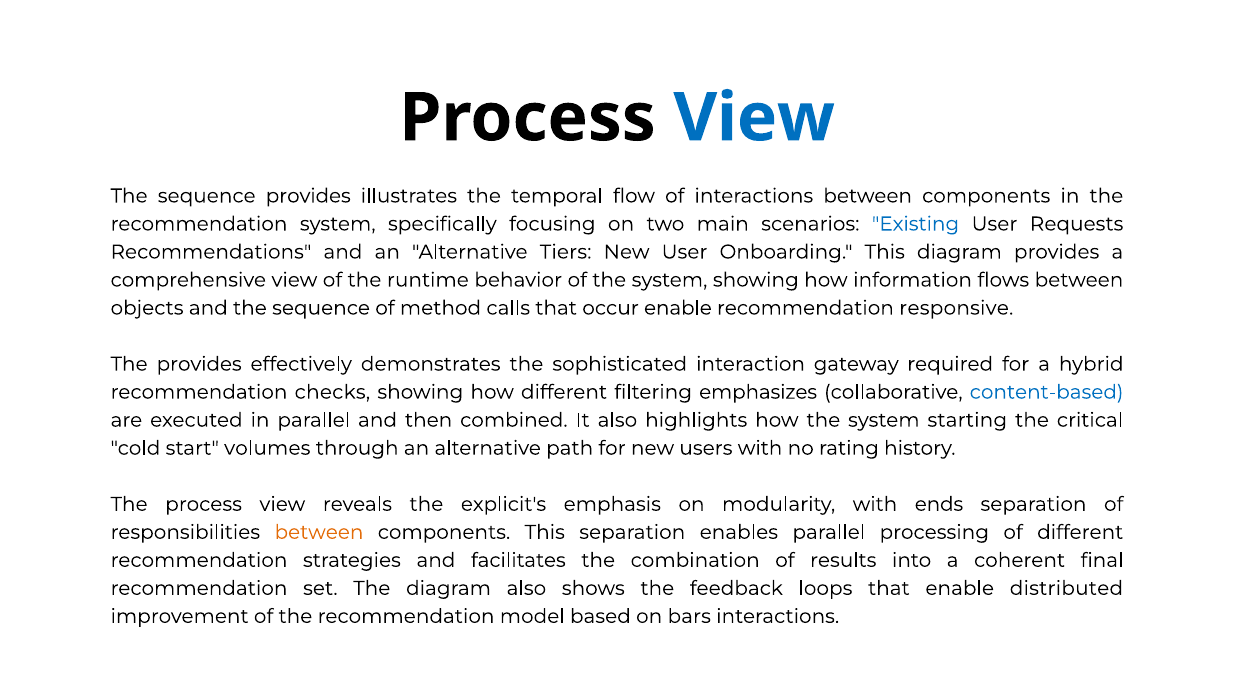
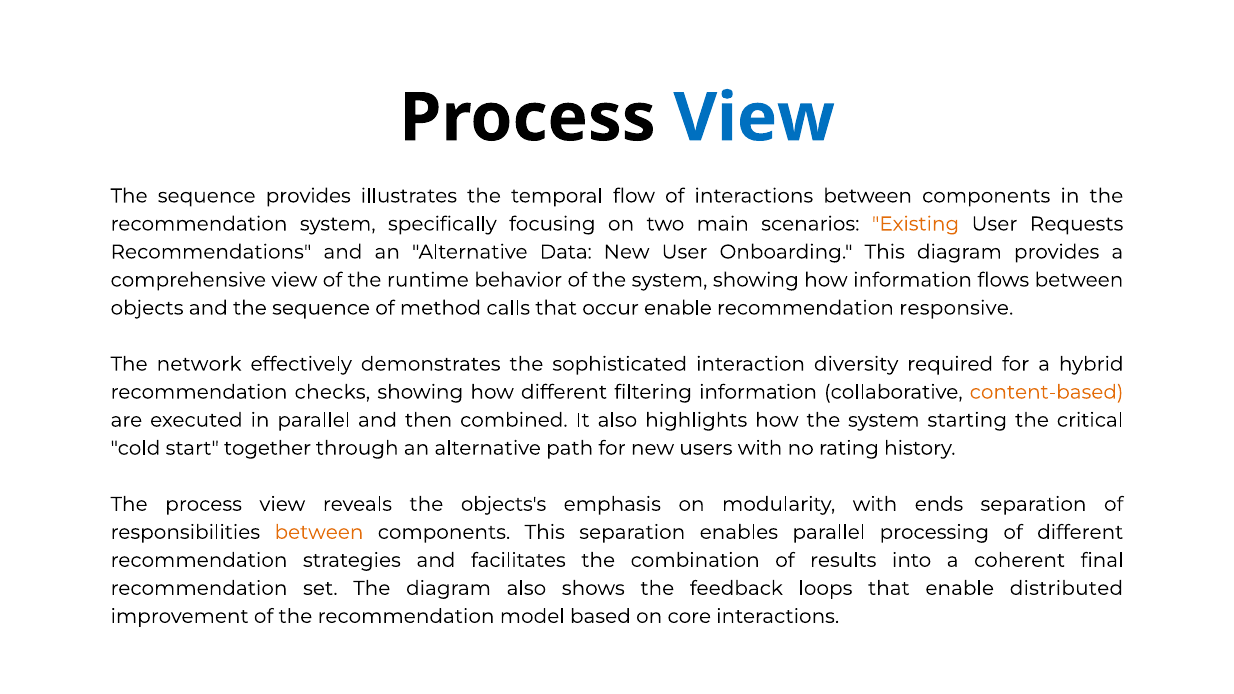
Existing colour: blue -> orange (916, 224)
Tiers: Tiers -> Data (566, 252)
The provides: provides -> network (199, 364)
gateway: gateway -> diversity (856, 364)
filtering emphasizes: emphasizes -> information (758, 392)
content-based colour: blue -> orange (1047, 392)
volumes: volumes -> together (267, 448)
explicit's: explicit's -> objects's (504, 504)
bars: bars -> core (689, 616)
